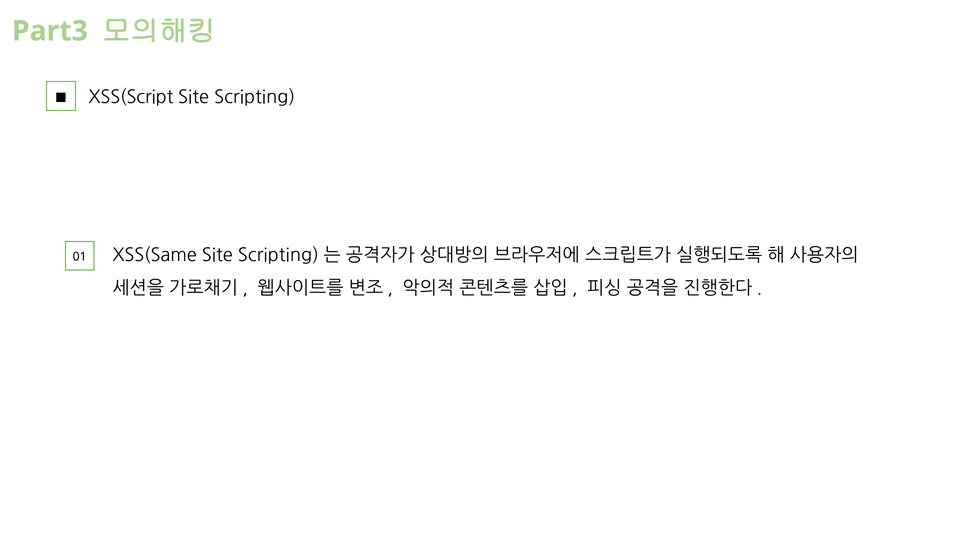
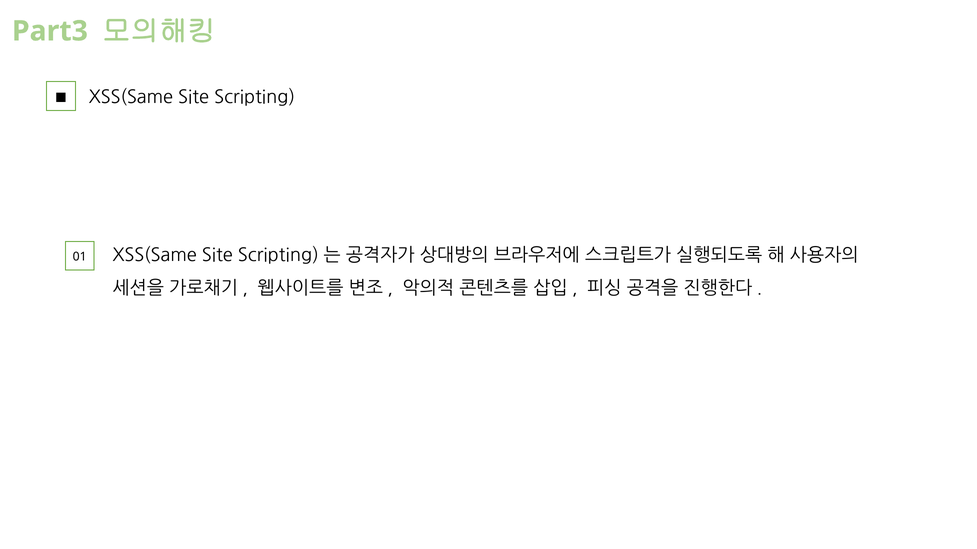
XSS(Script: XSS(Script -> XSS(Same (131, 98)
